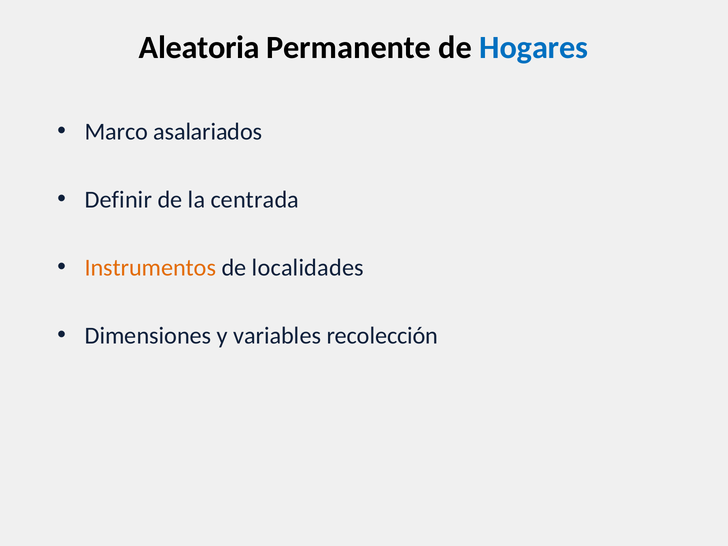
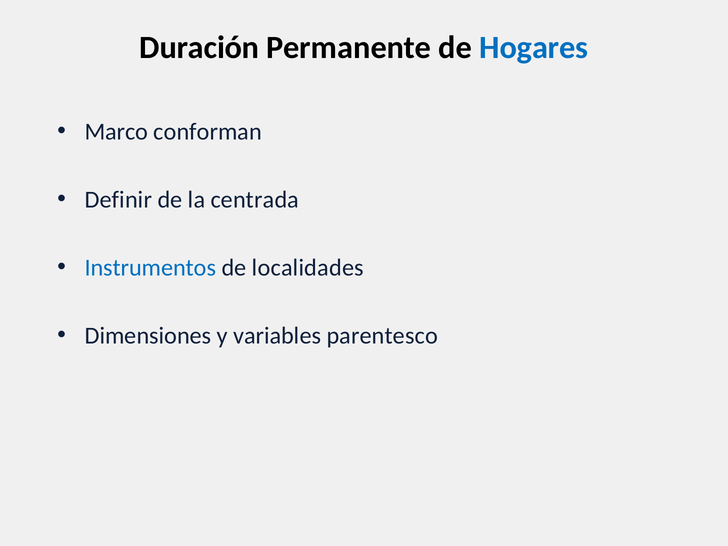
Aleatoria: Aleatoria -> Duración (199, 48)
asalariados: asalariados -> conforman (208, 132)
Instrumentos colour: orange -> blue (150, 268)
recolección: recolección -> parentesco (382, 336)
